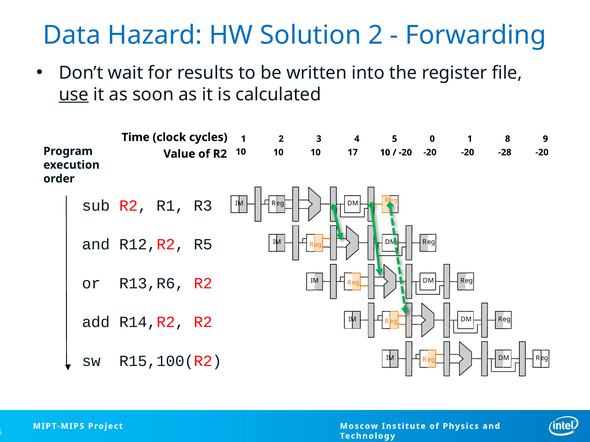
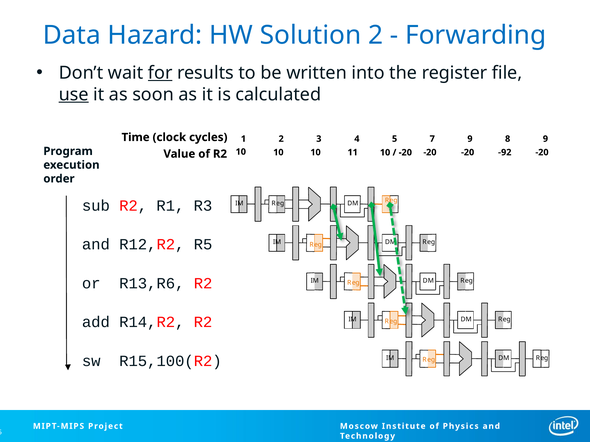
for underline: none -> present (160, 73)
cycles 1: 1 -> 9 (470, 139)
0: 0 -> 7 (432, 139)
17: 17 -> 11 (353, 153)
-28: -28 -> -92 (505, 153)
